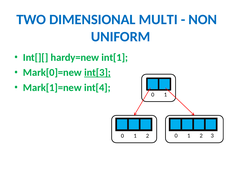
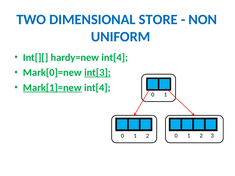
MULTI: MULTI -> STORE (158, 19)
hardy=new int[1: int[1 -> int[4 (115, 58)
Mark[1]=new underline: none -> present (52, 88)
